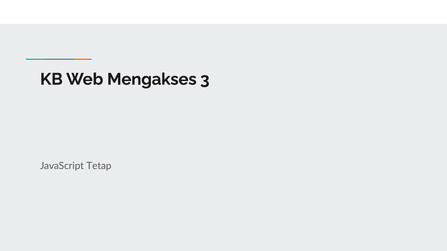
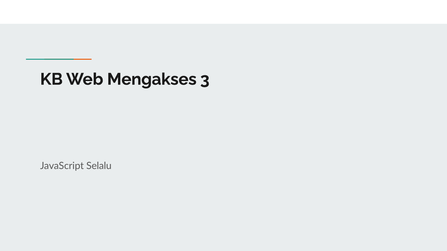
Tetap: Tetap -> Selalu (99, 166)
